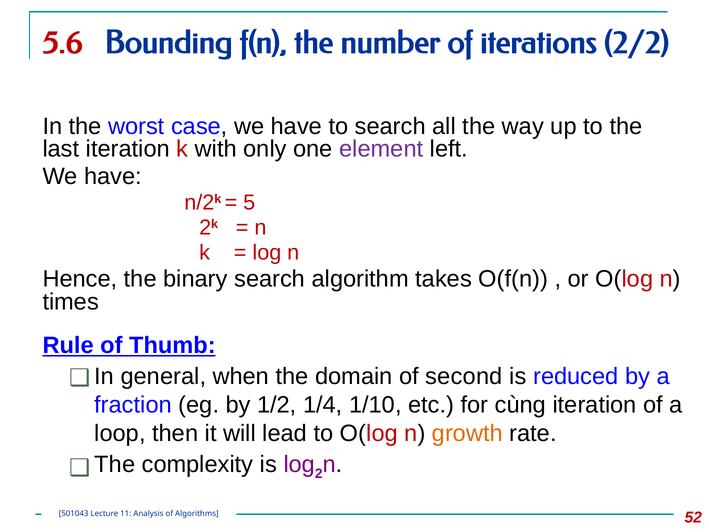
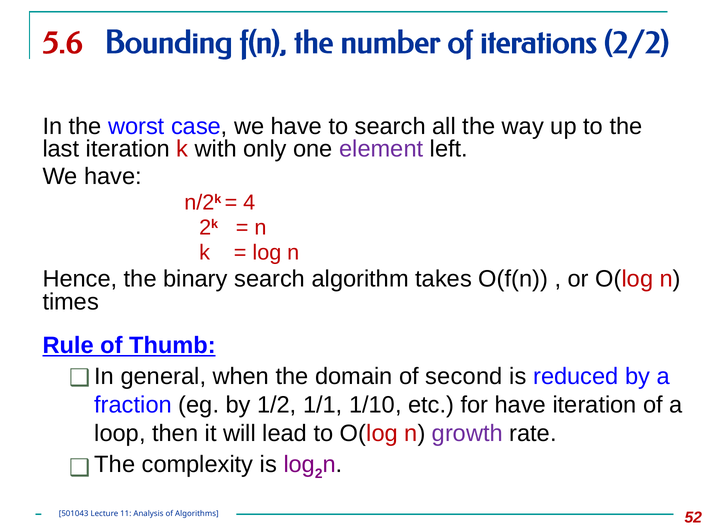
5: 5 -> 4 (249, 202)
1/4: 1/4 -> 1/1 (323, 405)
for cùng: cùng -> have (520, 405)
growth colour: orange -> purple (467, 433)
